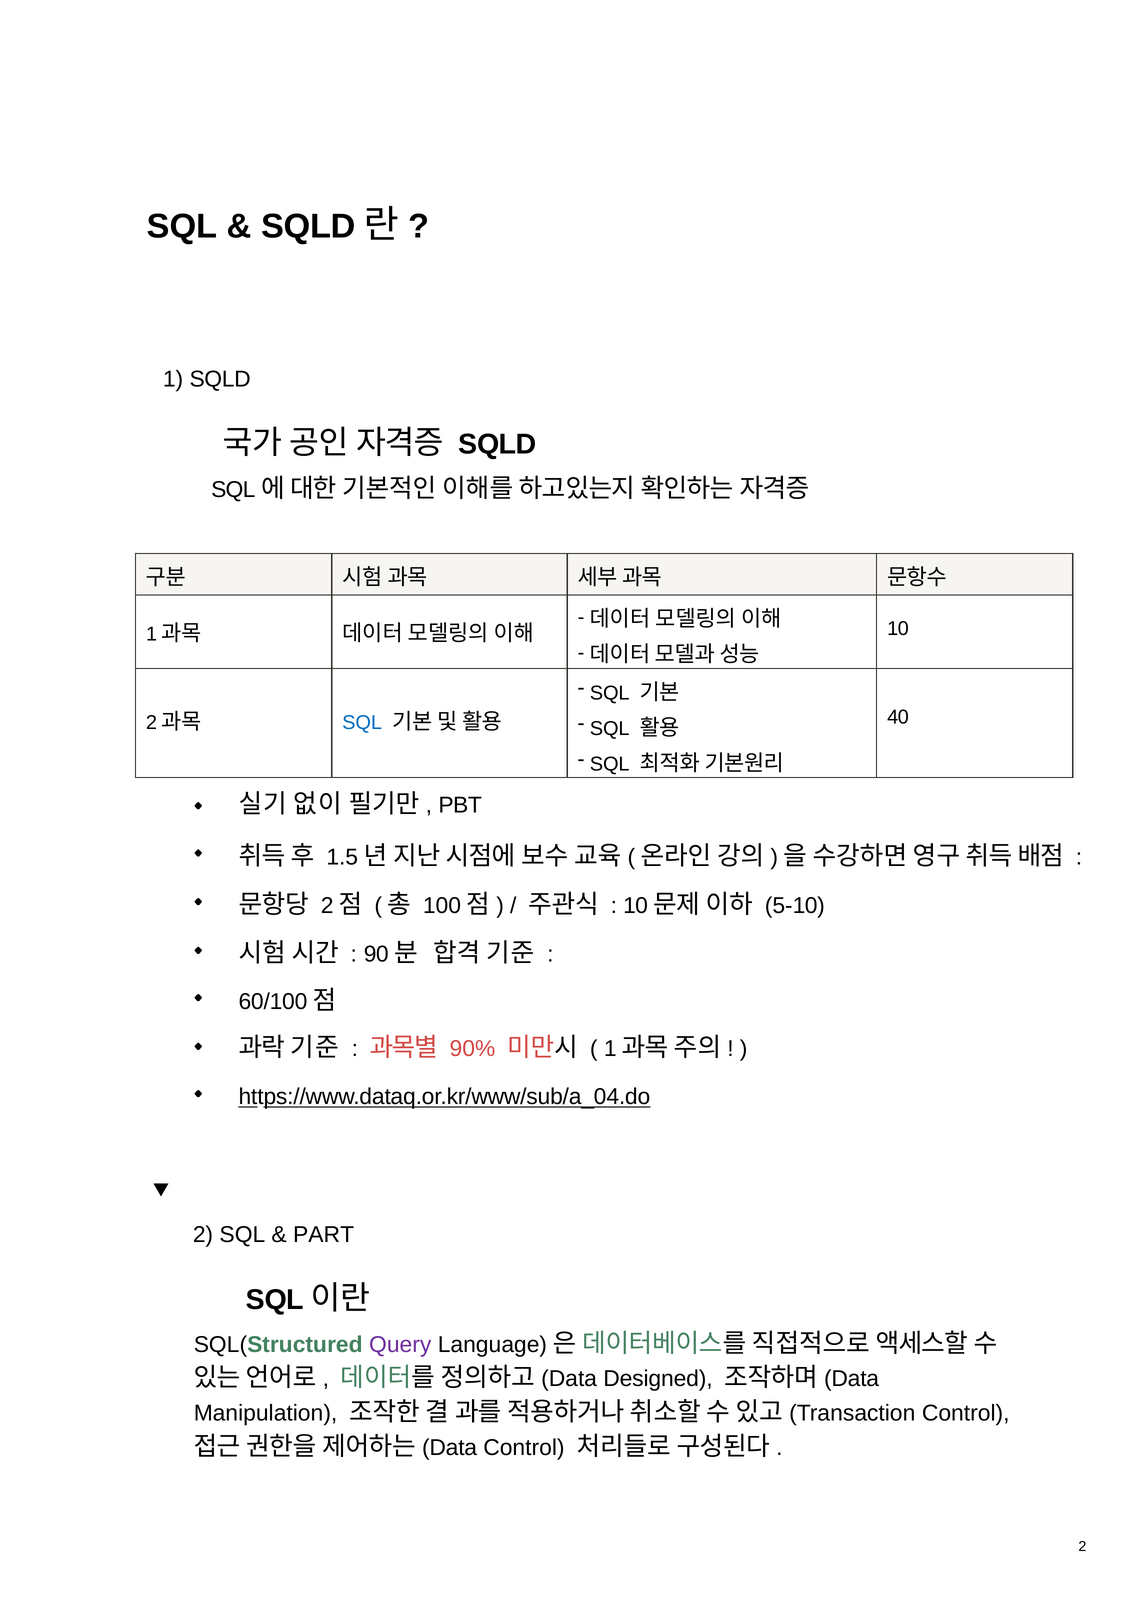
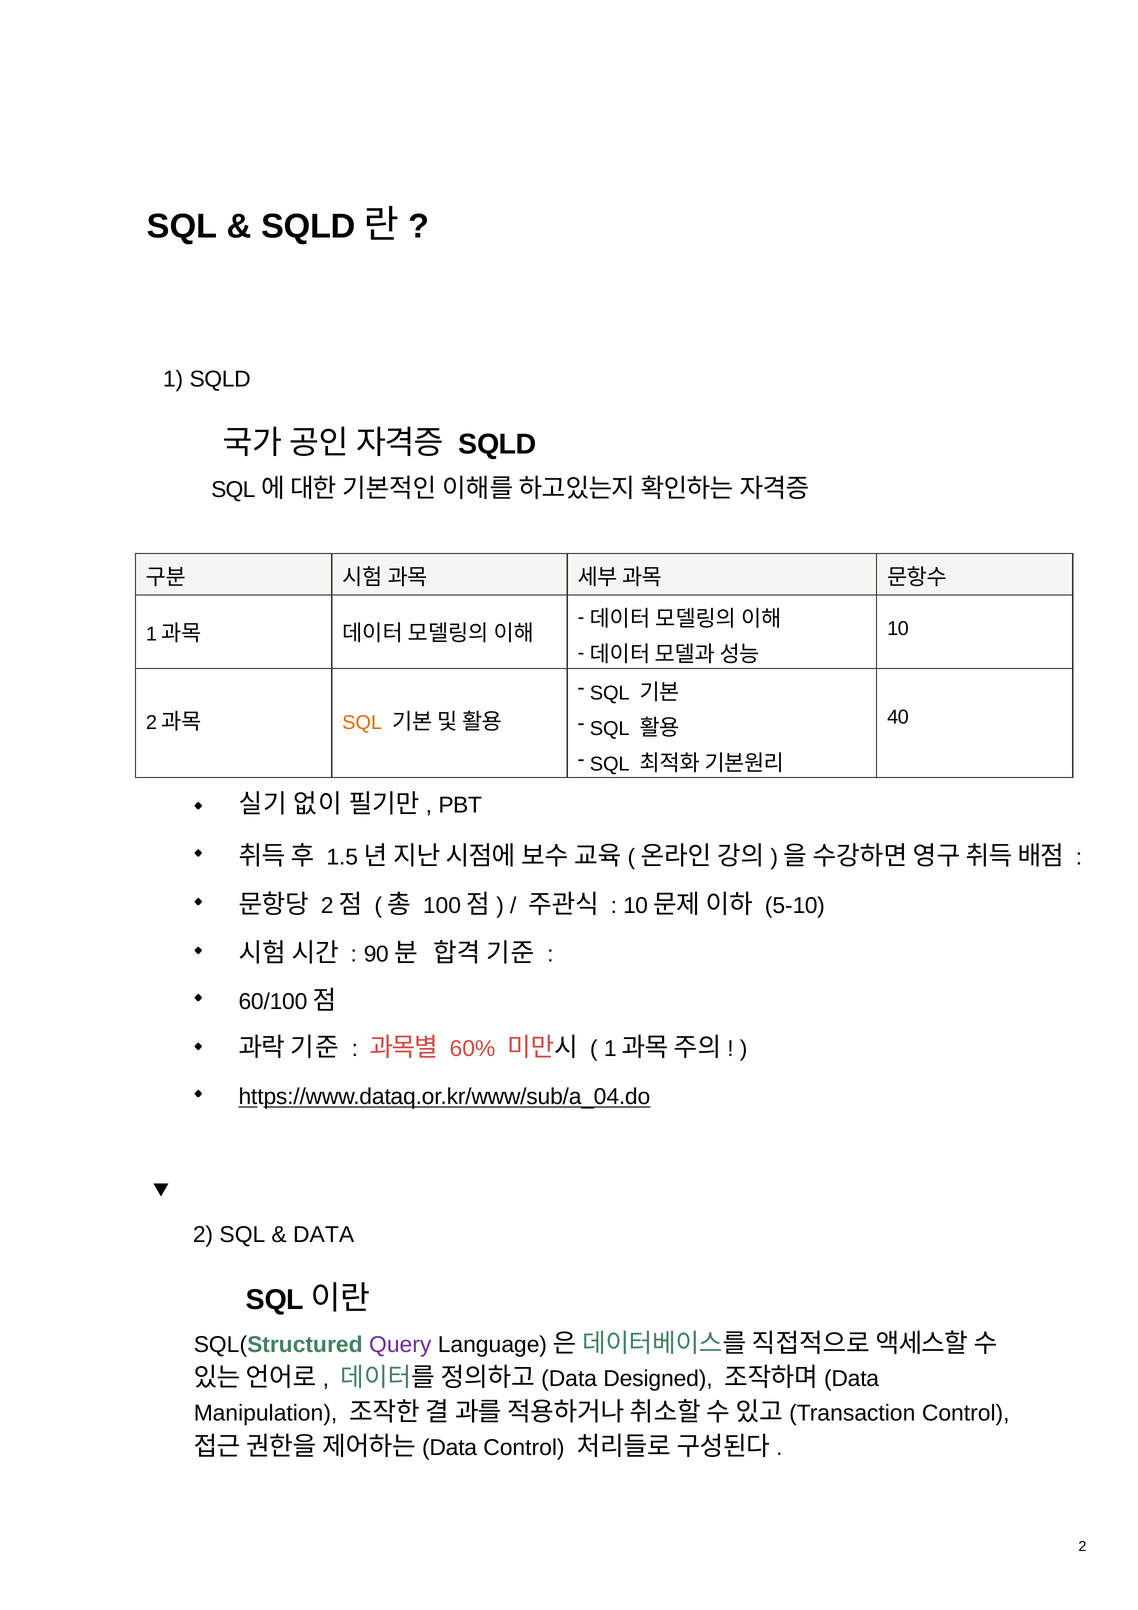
SQL colour: blue -> orange (362, 722)
90%: 90% -> 60% (472, 1049)
PART: PART -> DATA (324, 1234)
